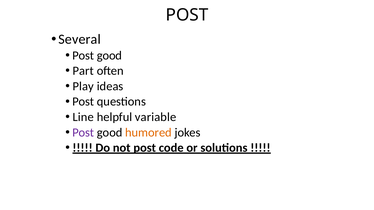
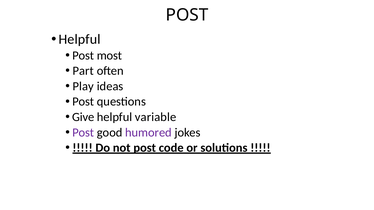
Several: Several -> Helpful (80, 39)
good: good -> most (109, 56)
Line: Line -> Give (83, 117)
humored colour: orange -> purple (148, 133)
